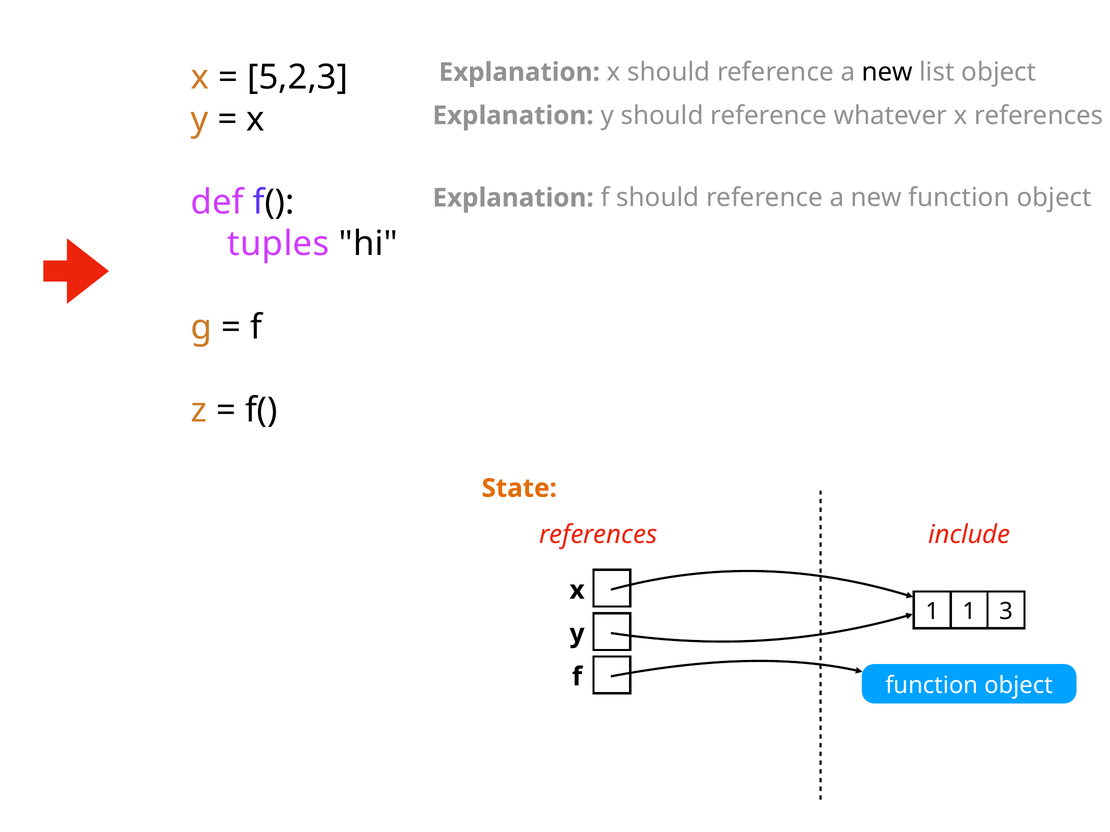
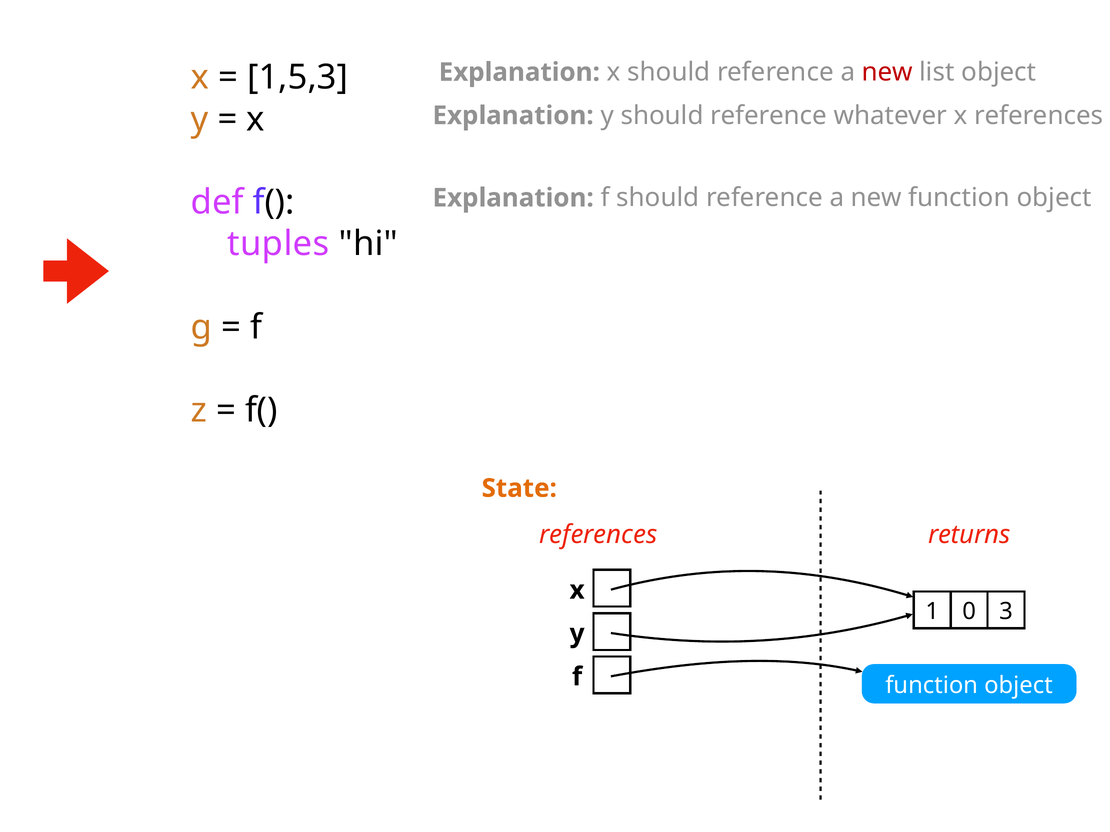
5,2,3: 5,2,3 -> 1,5,3 (298, 78)
new colour: black -> red (887, 72)
include: include -> returns (969, 535)
1 1: 1 -> 0 (969, 612)
